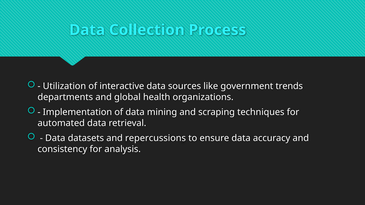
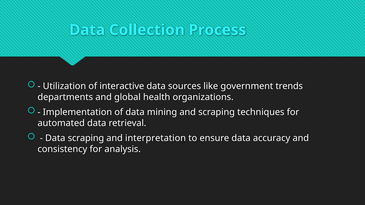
Data datasets: datasets -> scraping (86, 138)
repercussions: repercussions -> interpretation (156, 138)
